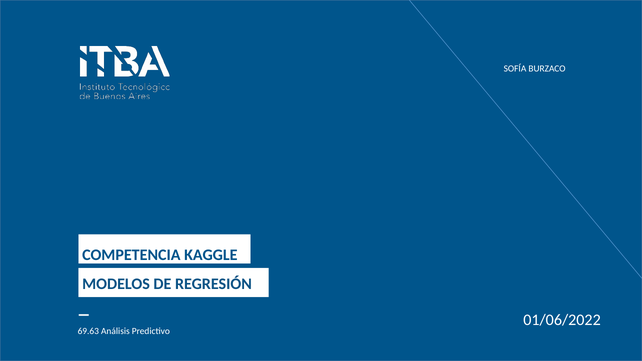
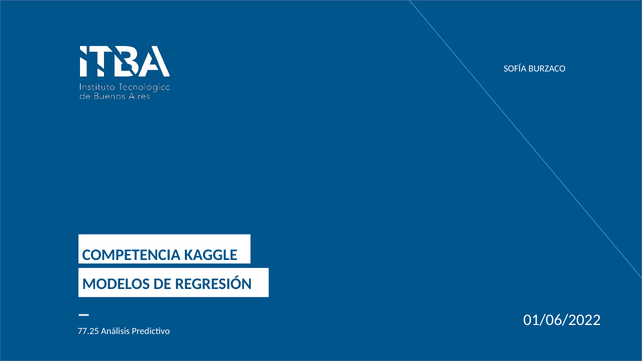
69.63: 69.63 -> 77.25 (88, 331)
